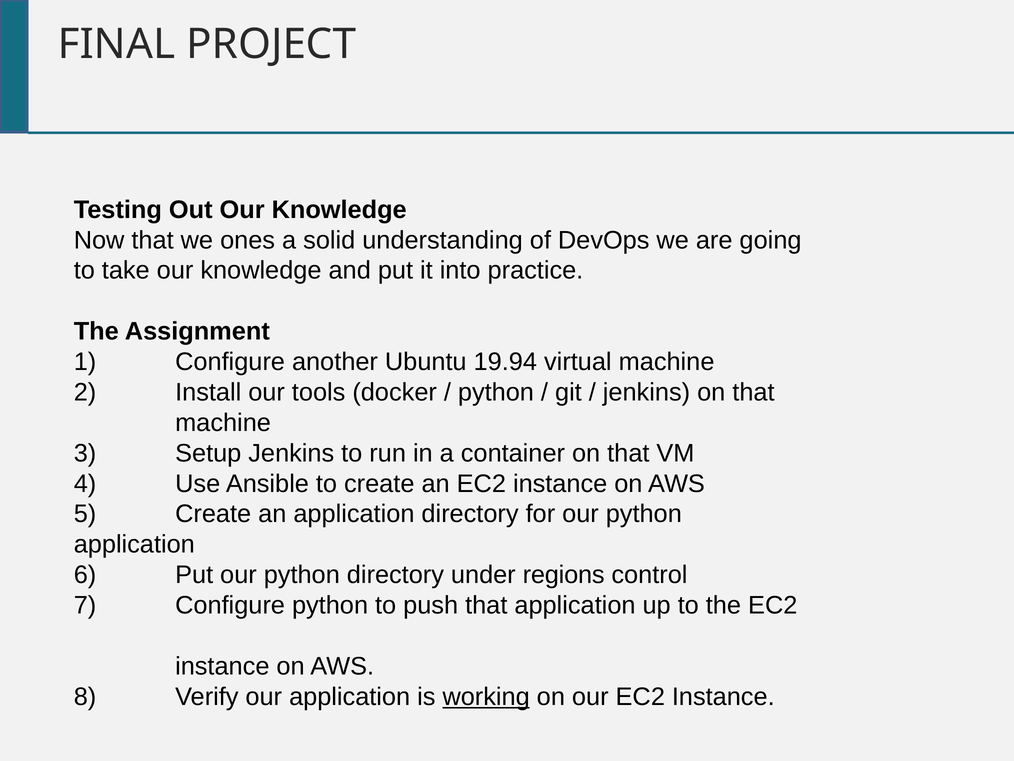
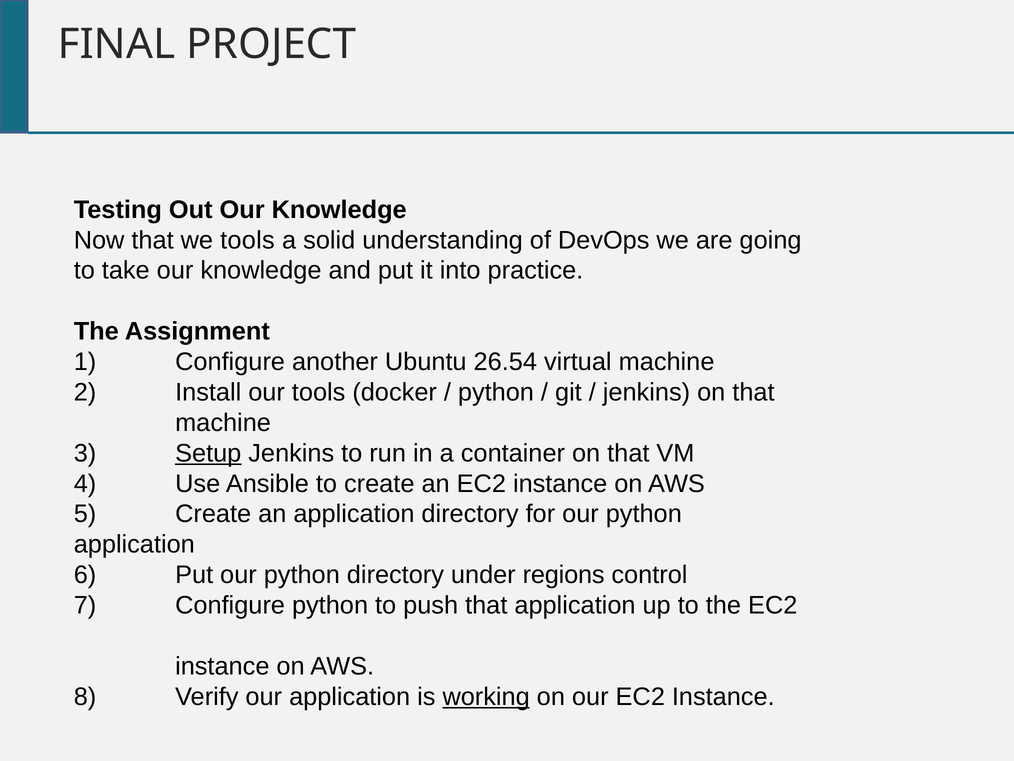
we ones: ones -> tools (247, 240)
19.94: 19.94 -> 26.54 (505, 362)
Setup underline: none -> present (208, 453)
